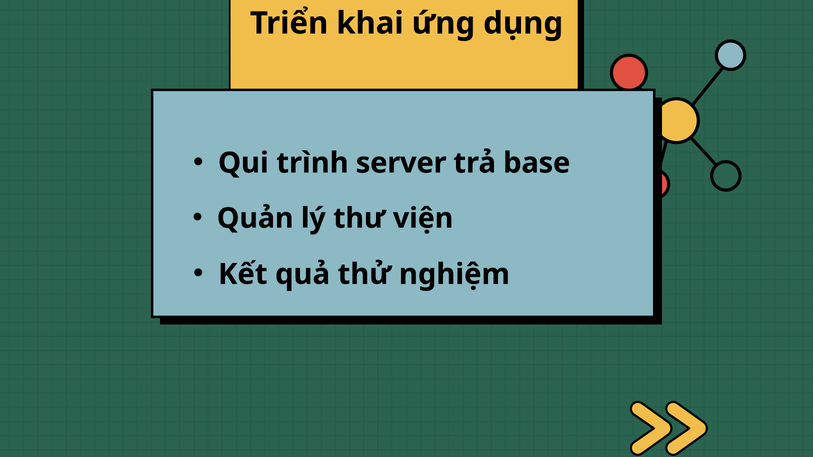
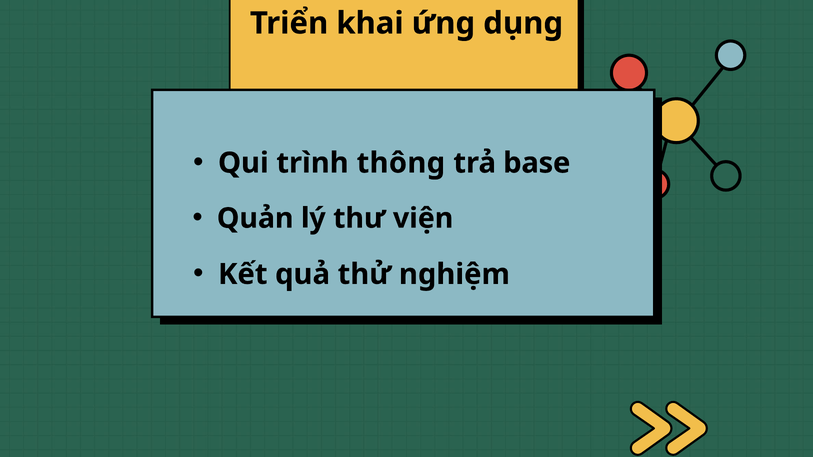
server: server -> thông (401, 163)
